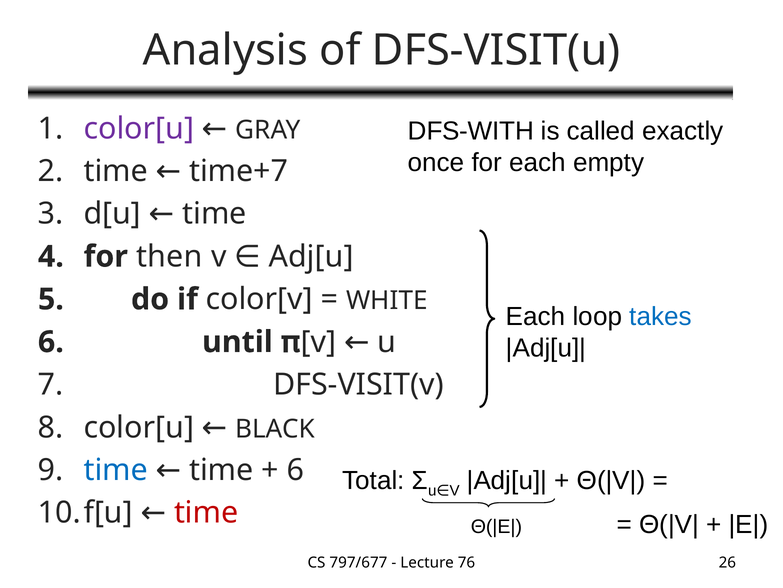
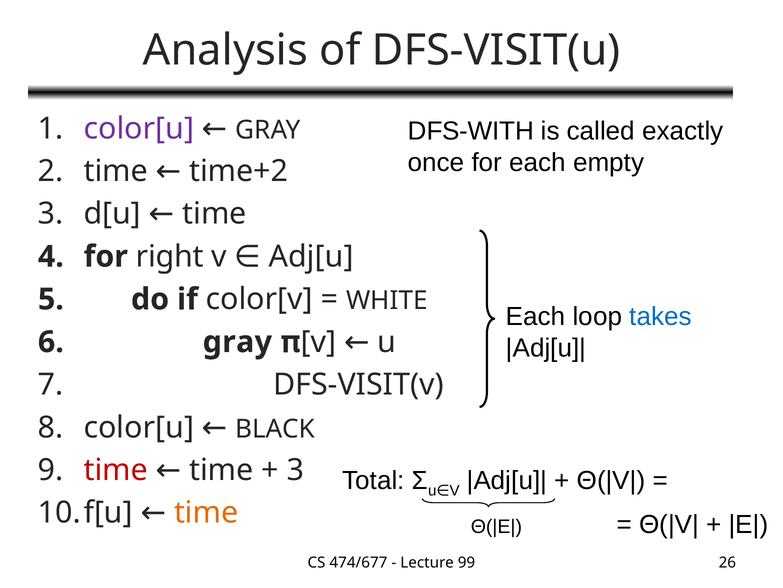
time+7: time+7 -> time+2 (239, 171)
then: then -> right (170, 256)
until: until -> gray (237, 342)
time colour: blue -> red (116, 470)
6: 6 -> 3 (295, 470)
time colour: red -> orange (206, 512)
797/677: 797/677 -> 474/677 (358, 562)
76: 76 -> 99 (466, 562)
